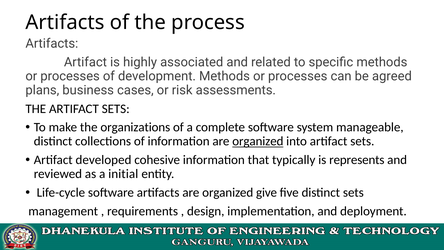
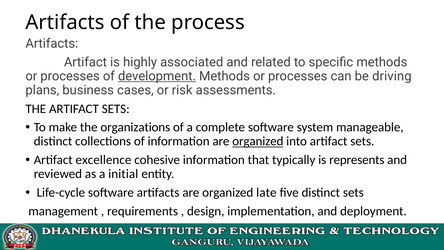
development underline: none -> present (157, 76)
agreed: agreed -> driving (392, 76)
developed: developed -> excellence (103, 160)
give: give -> late (266, 192)
